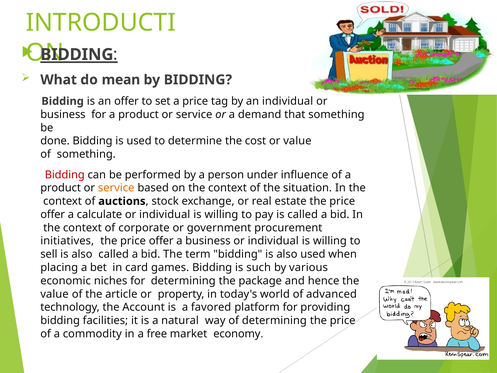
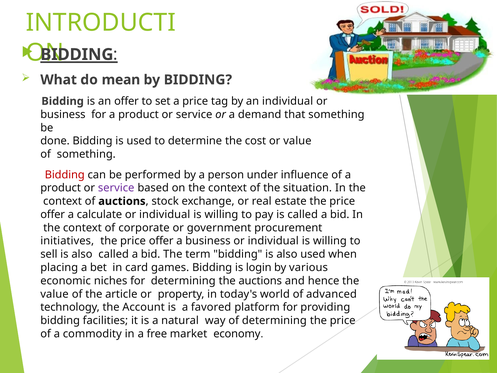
service colour: orange -> purple (116, 188)
such: such -> login (259, 267)
the package: package -> auctions (260, 281)
